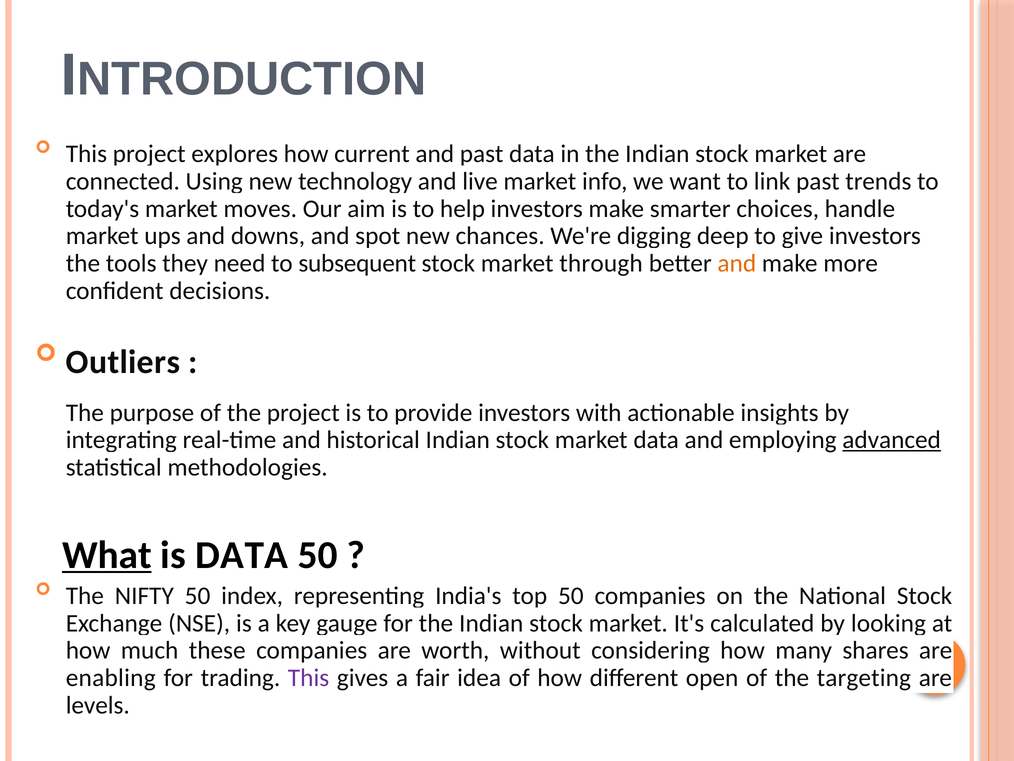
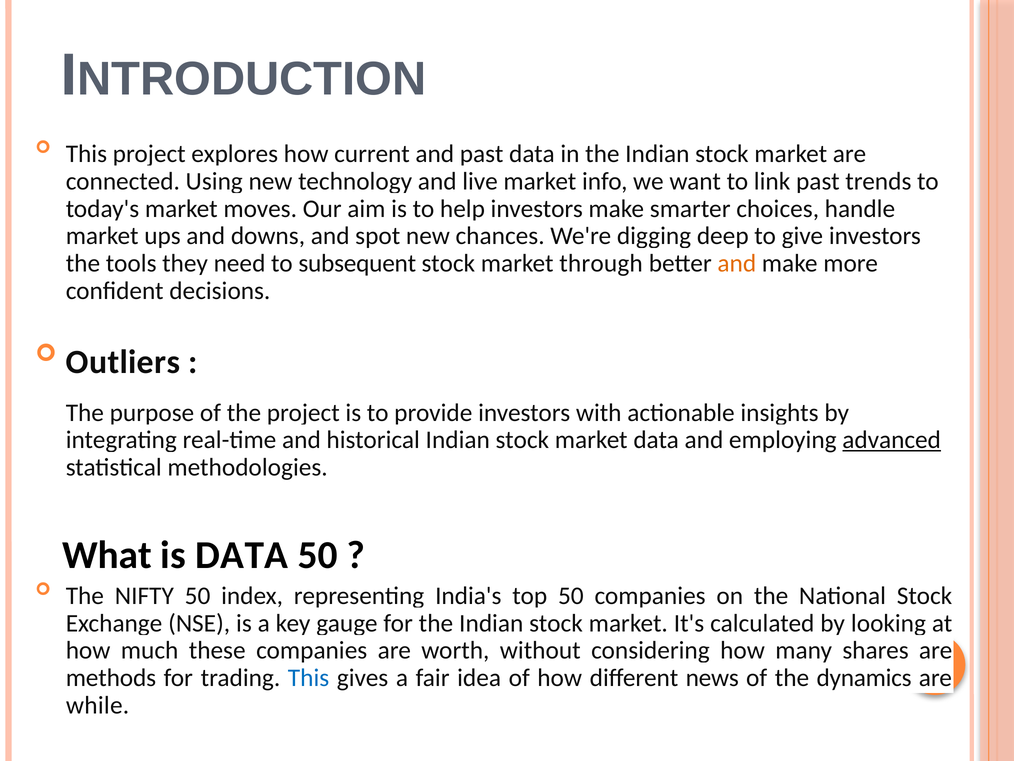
What underline: present -> none (107, 555)
enabling: enabling -> methods (111, 678)
This colour: purple -> blue (309, 678)
open: open -> news (712, 678)
targeting: targeting -> dynamics (864, 678)
levels: levels -> while (98, 705)
